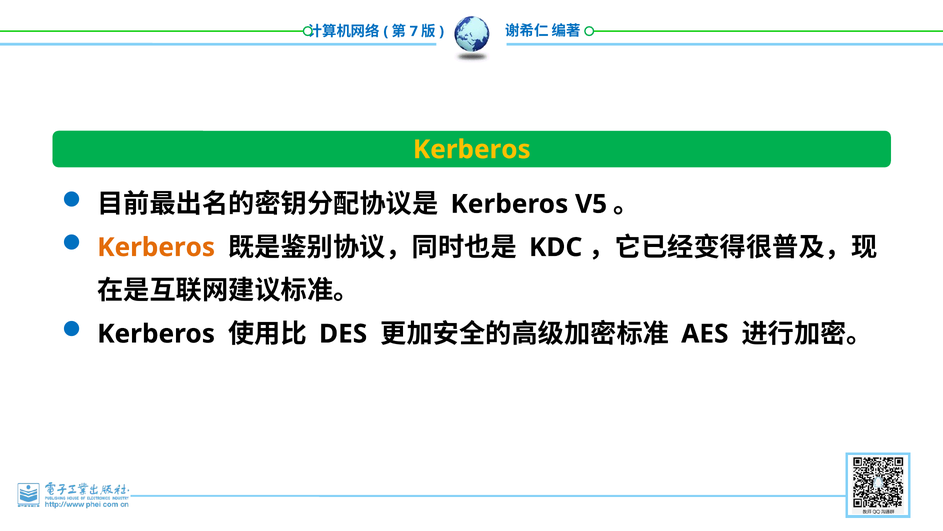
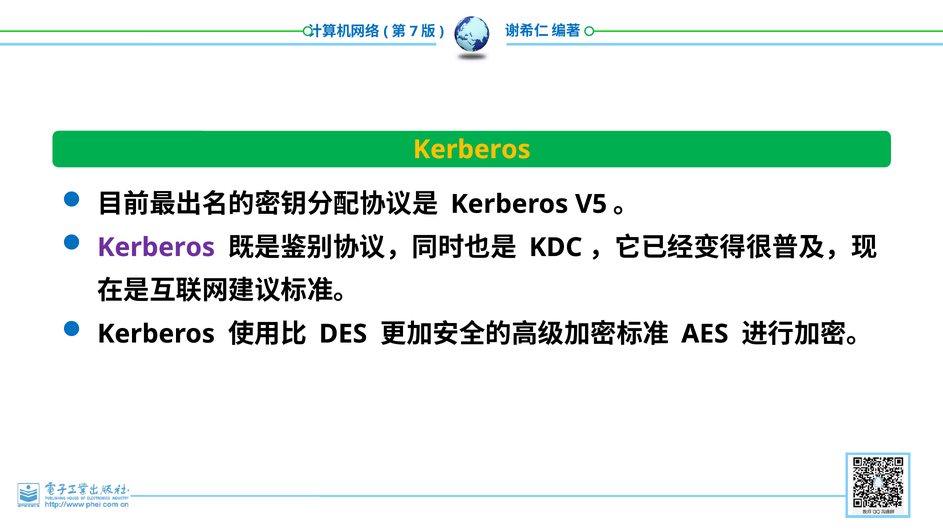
Kerberos colour: orange -> purple (156, 247)
